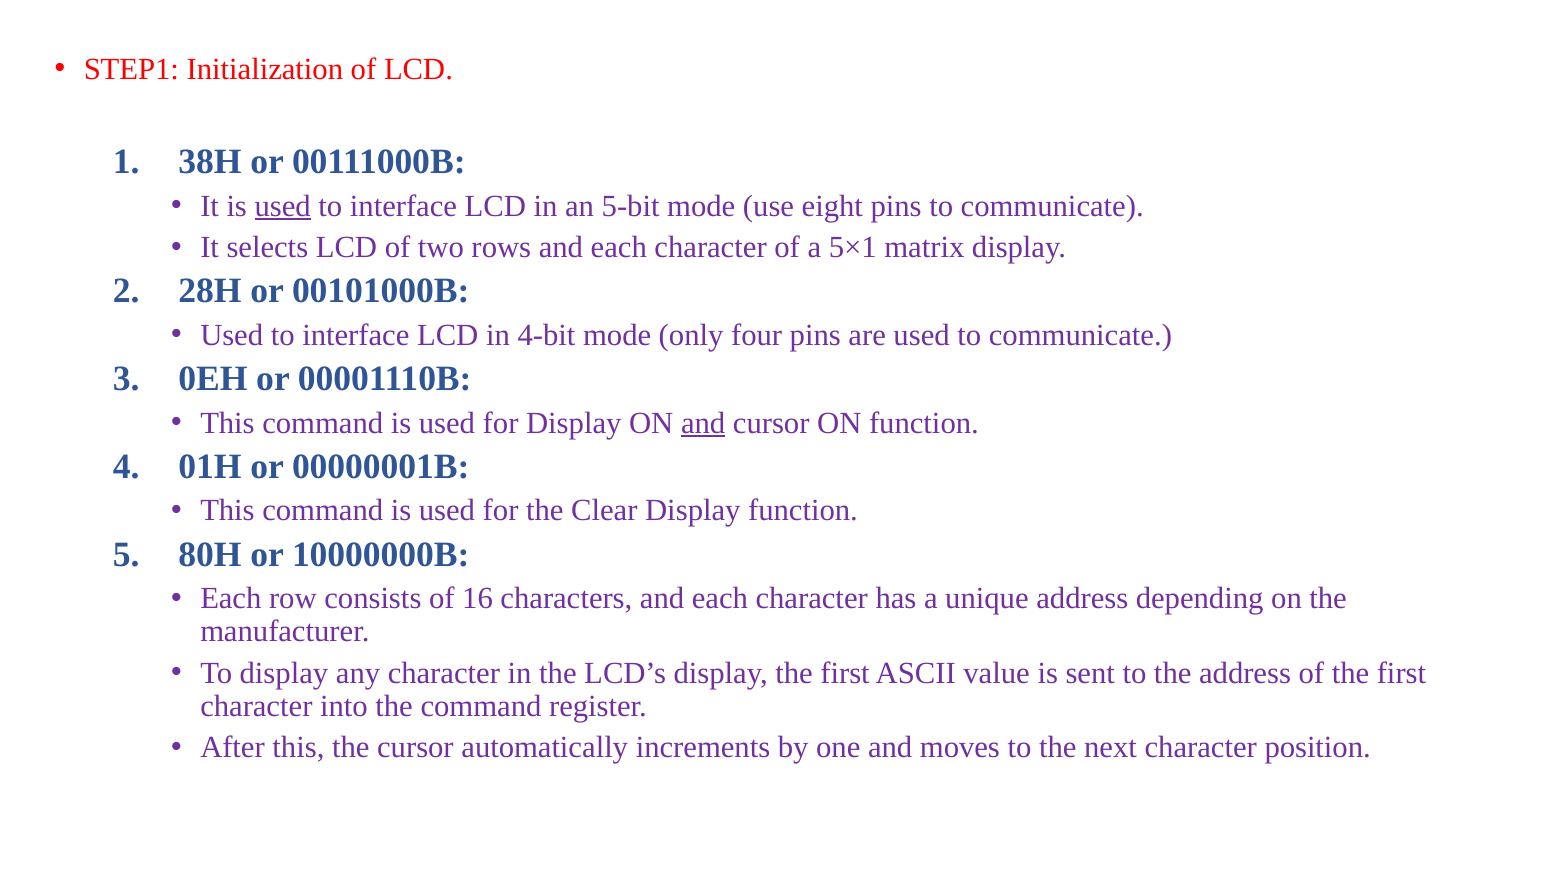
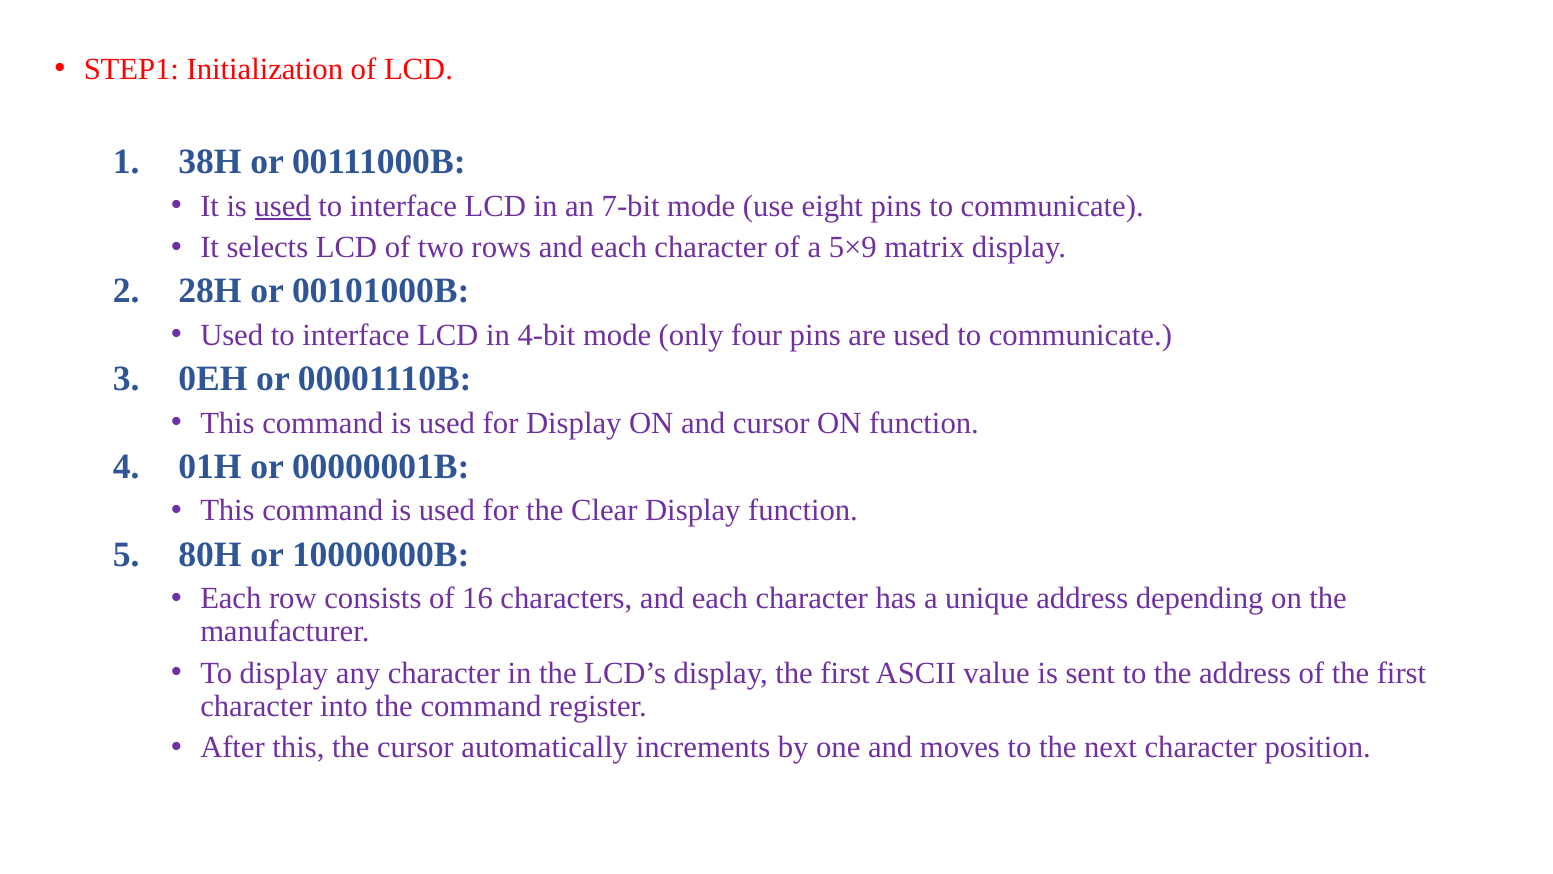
5-bit: 5-bit -> 7-bit (631, 206)
5×1: 5×1 -> 5×9 (853, 247)
and underline: present -> none (703, 423)
